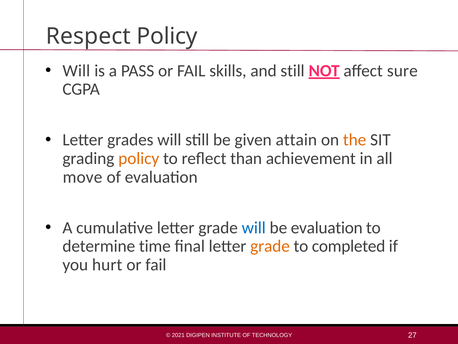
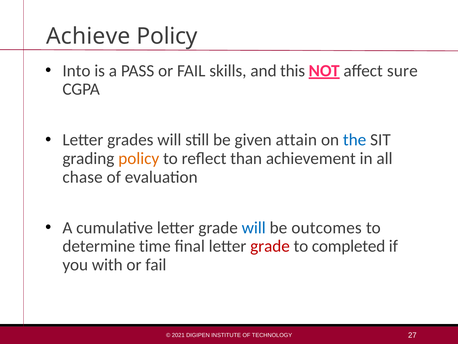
Respect: Respect -> Achieve (88, 36)
Will: Will -> Into (76, 71)
and still: still -> this (293, 71)
the colour: orange -> blue (355, 140)
move: move -> chase (83, 177)
be evaluation: evaluation -> outcomes (327, 227)
grade colour: orange -> red (270, 246)
hurt: hurt -> with (107, 264)
